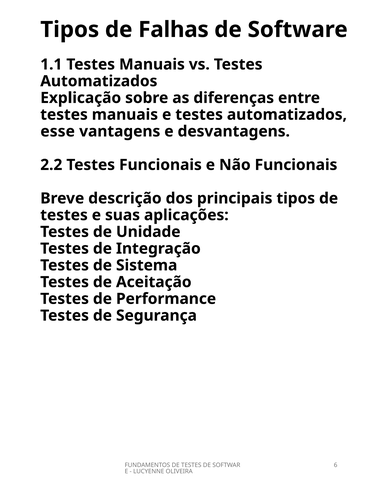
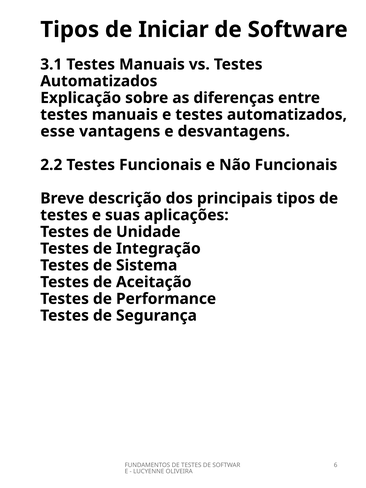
Falhas: Falhas -> Iniciar (173, 30)
1.1: 1.1 -> 3.1 (51, 64)
